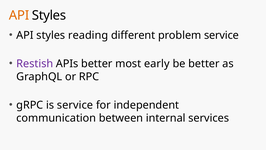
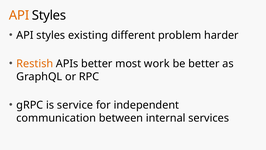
reading: reading -> existing (88, 35)
problem service: service -> harder (221, 35)
Restish colour: purple -> orange (35, 63)
early: early -> work (157, 63)
